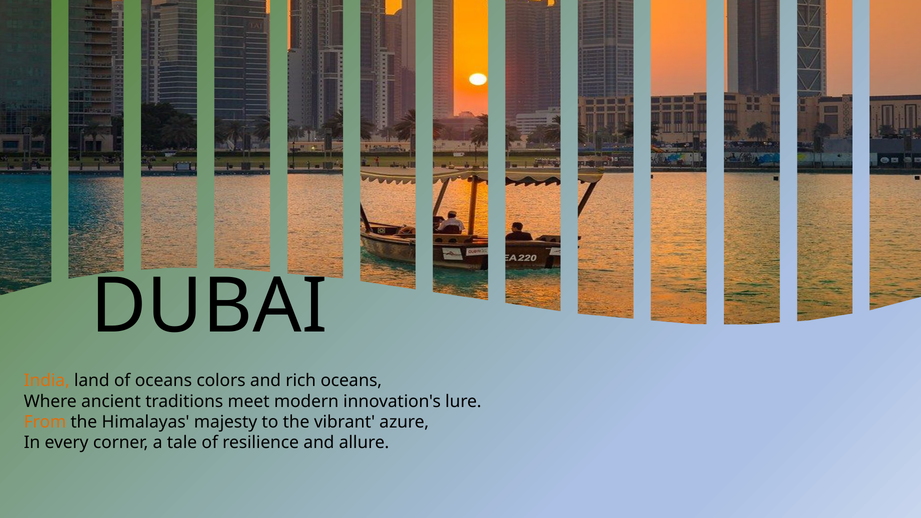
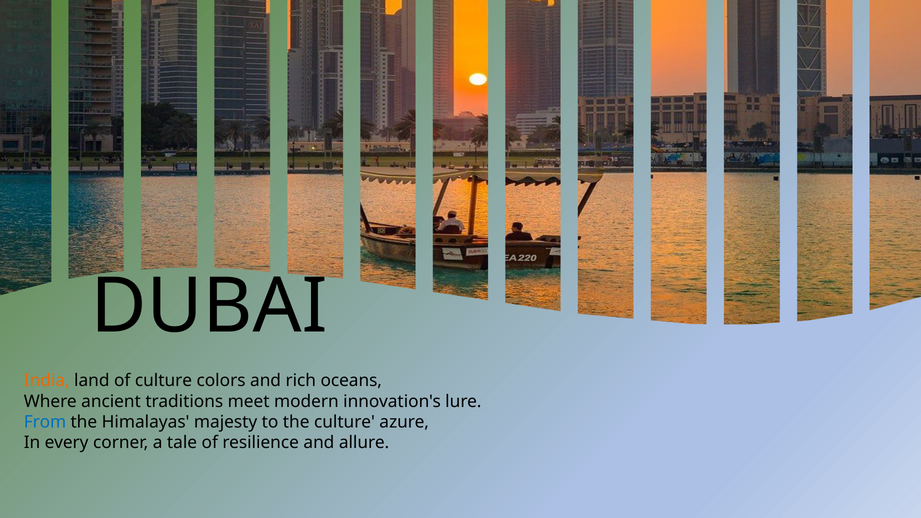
of oceans: oceans -> culture (163, 381)
From colour: orange -> blue (45, 422)
the vibrant: vibrant -> culture (344, 422)
